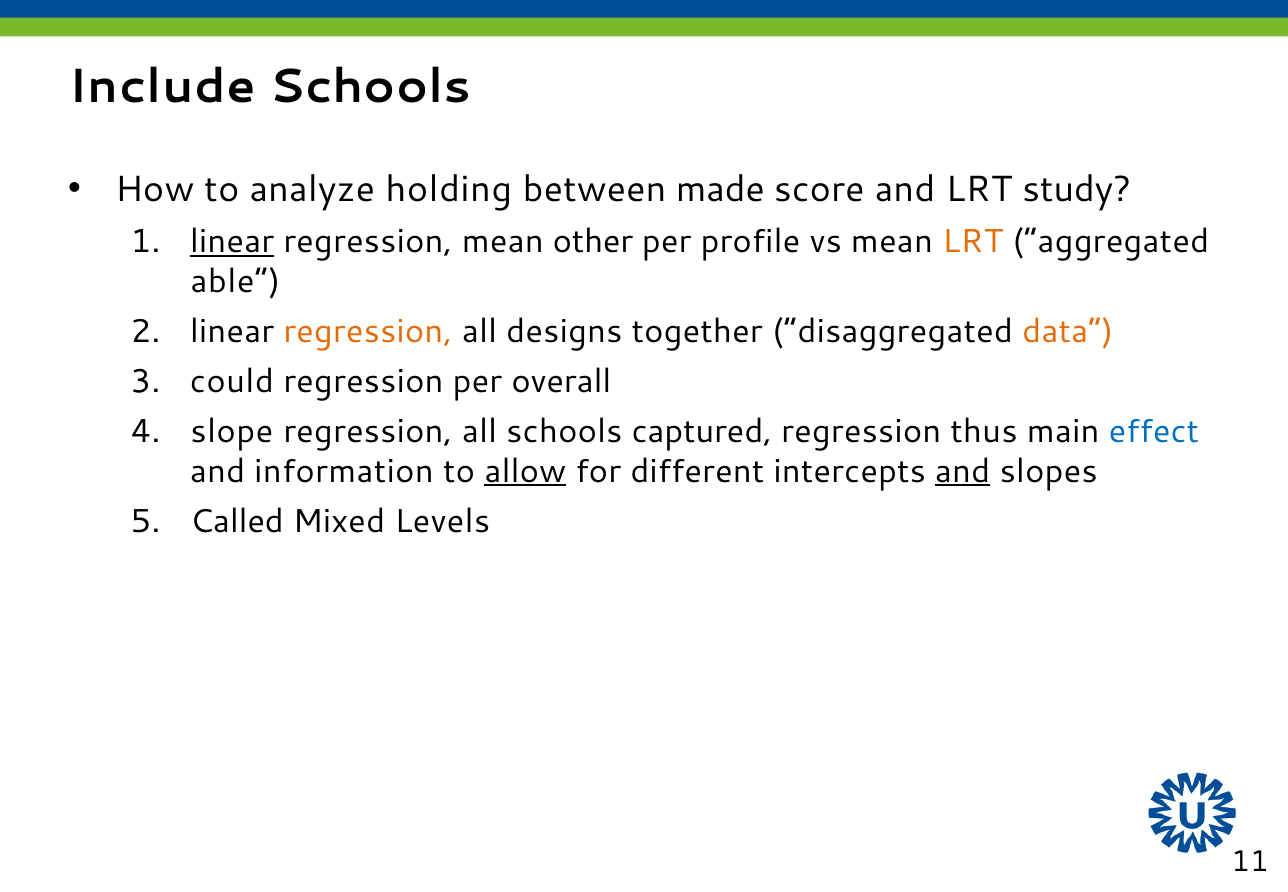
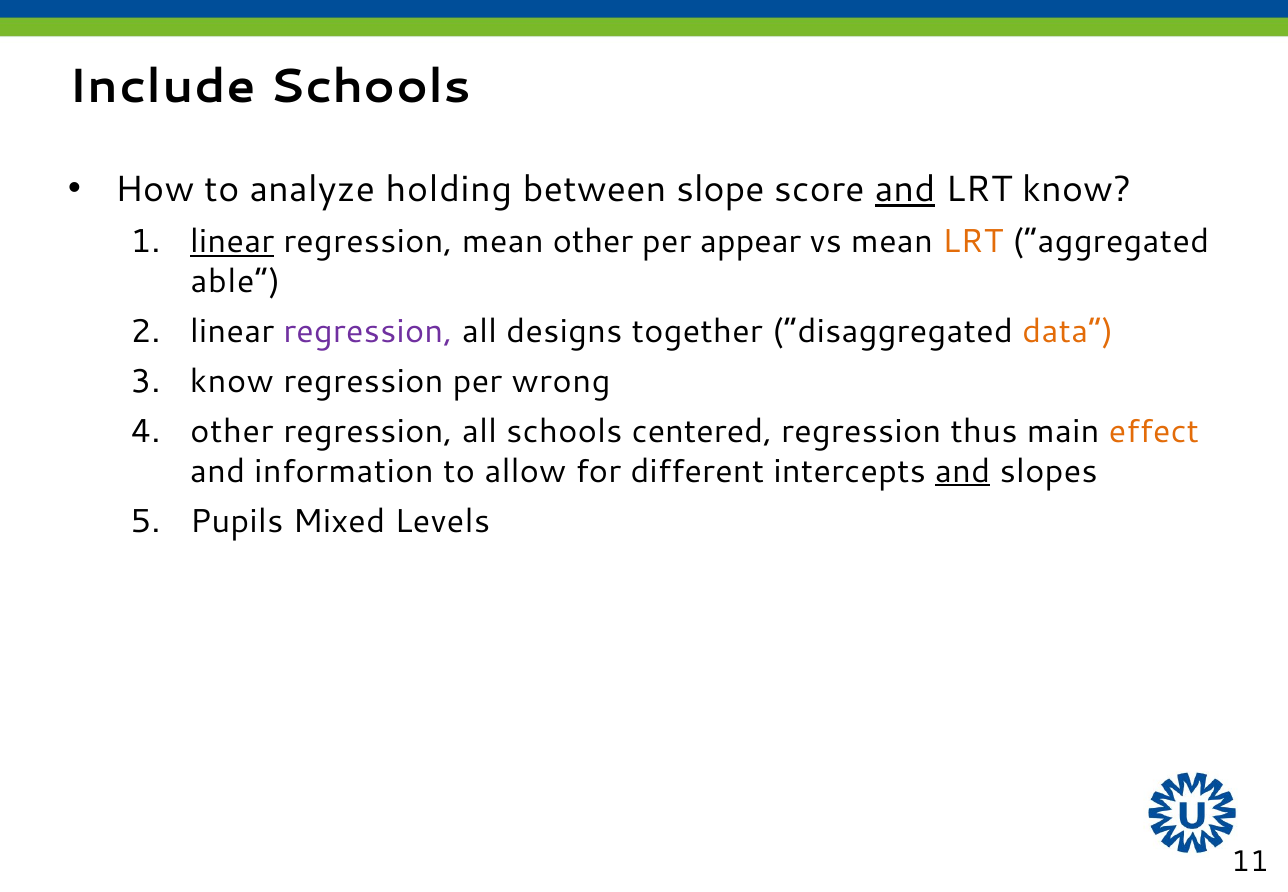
made: made -> slope (720, 190)
and underline: none -> present (905, 190)
LRT study: study -> know (1077, 190)
profile: profile -> appear (751, 242)
regression colour: orange -> purple (368, 331)
could: could -> know (232, 381)
overall: overall -> wrong (561, 381)
slope: slope -> other (232, 431)
captured: captured -> centered (702, 431)
effect colour: blue -> orange (1154, 431)
allow underline: present -> none (525, 471)
Called: Called -> Pupils (237, 521)
